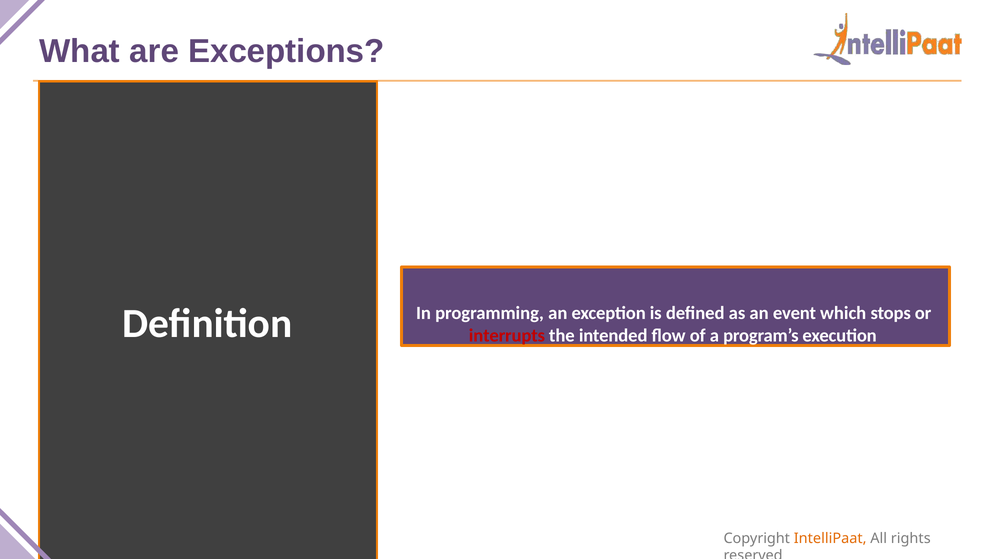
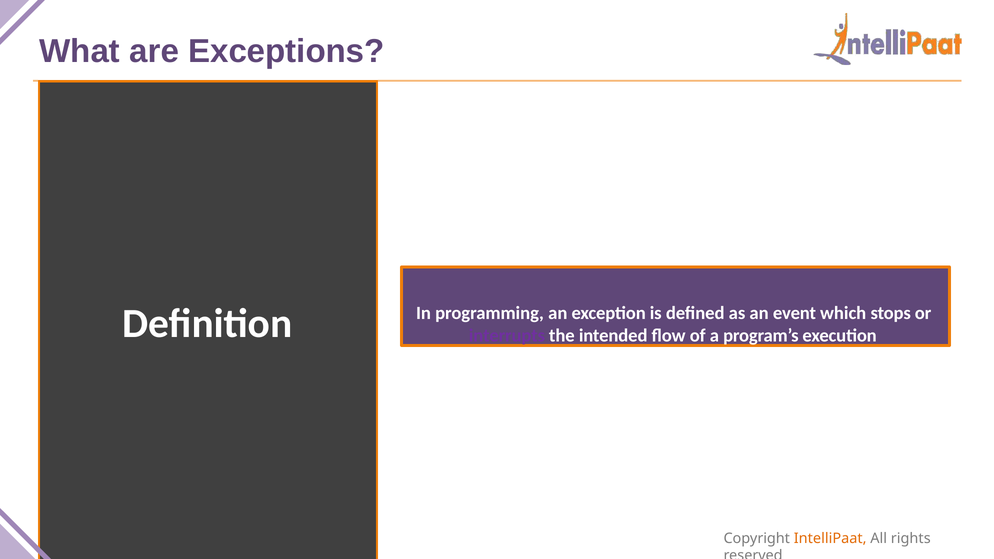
interrupts colour: red -> purple (507, 336)
